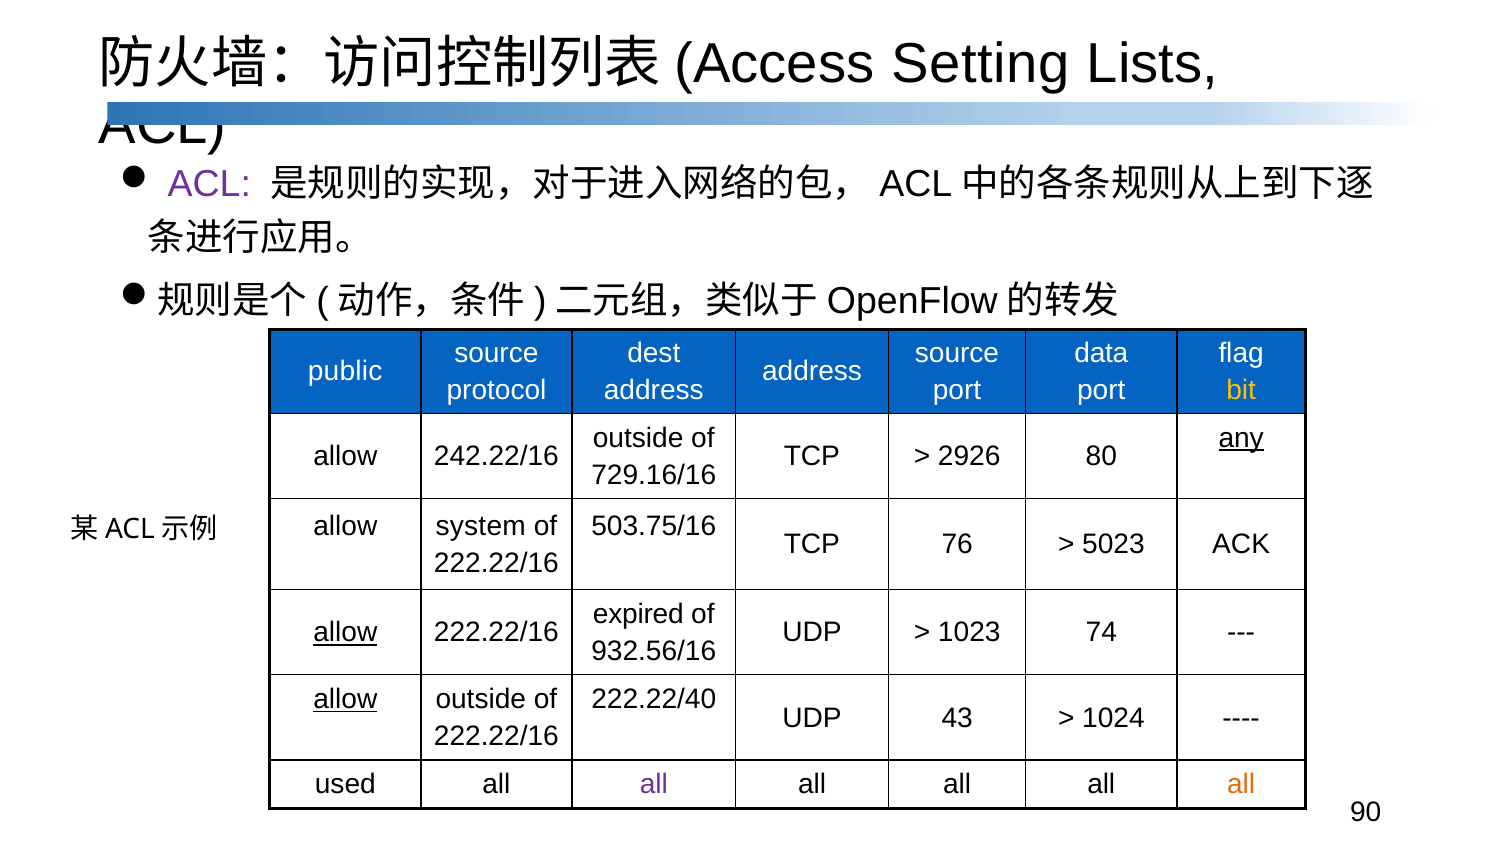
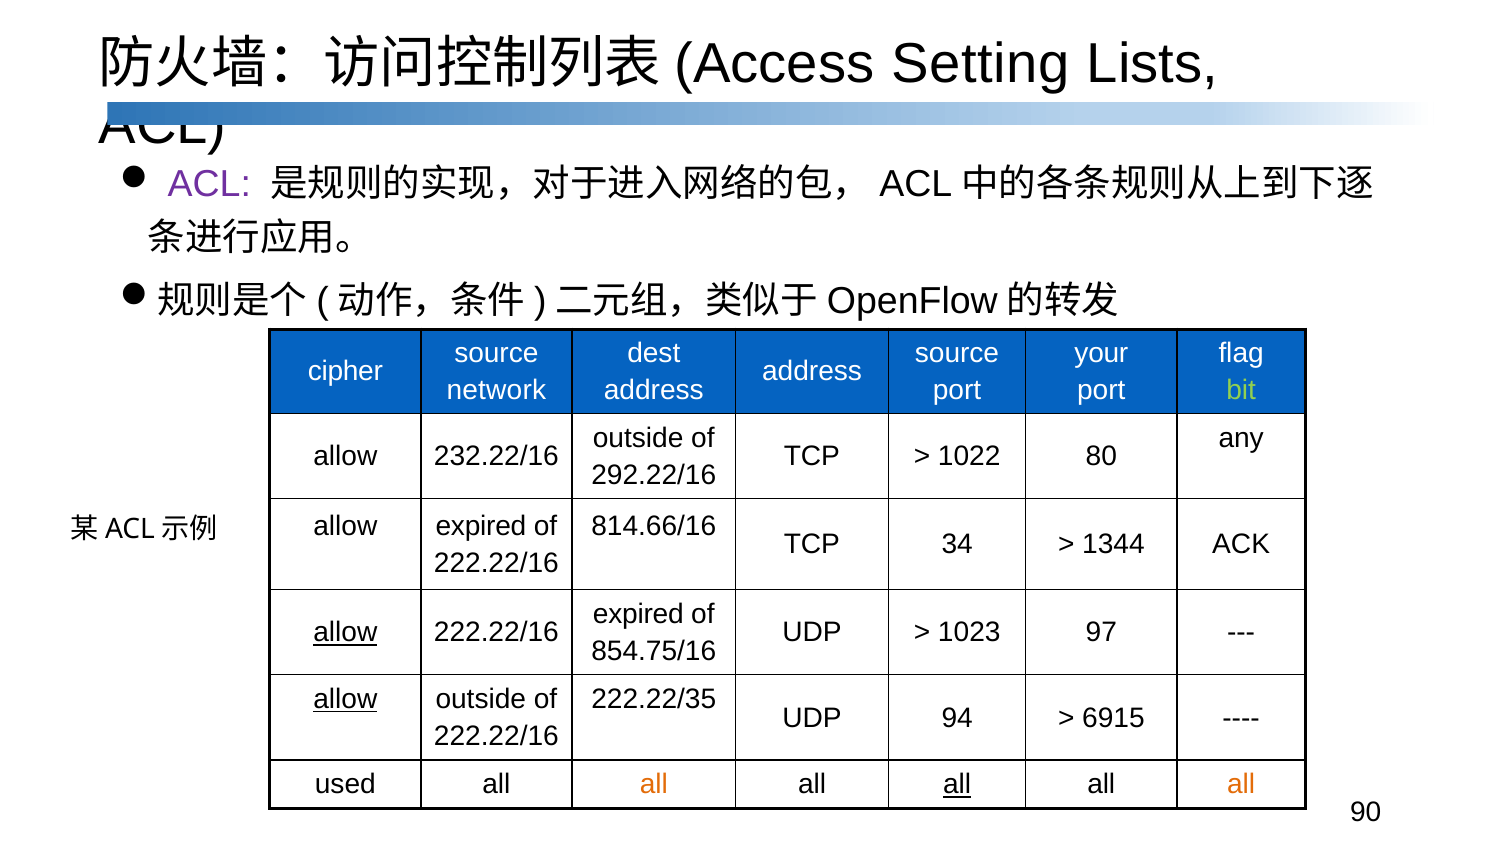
data: data -> your (1101, 353)
public: public -> cipher (345, 371)
protocol: protocol -> network (496, 390)
bit colour: yellow -> light green (1241, 390)
any underline: present -> none (1241, 438)
242.22/16: 242.22/16 -> 232.22/16 (496, 456)
2926: 2926 -> 1022 (969, 456)
729.16/16: 729.16/16 -> 292.22/16 (654, 475)
allow system: system -> expired (481, 526)
503.75/16: 503.75/16 -> 814.66/16 (654, 526)
76: 76 -> 34 (957, 544)
5023: 5023 -> 1344 (1113, 544)
74: 74 -> 97 (1101, 632)
932.56/16: 932.56/16 -> 854.75/16 (654, 651)
222.22/40: 222.22/40 -> 222.22/35 (654, 699)
43: 43 -> 94 (957, 718)
1024: 1024 -> 6915 (1113, 718)
all colour: purple -> orange (654, 784)
all underline: none -> present (957, 784)
